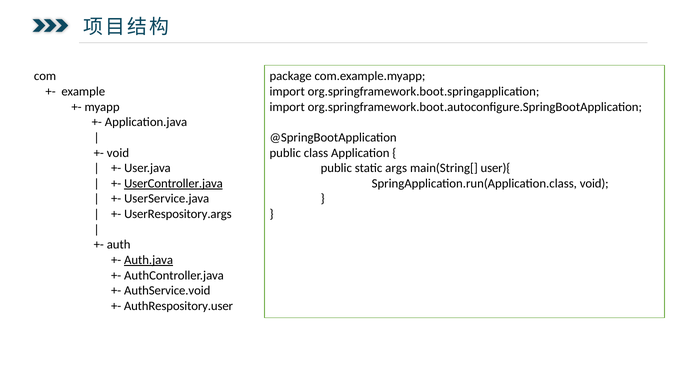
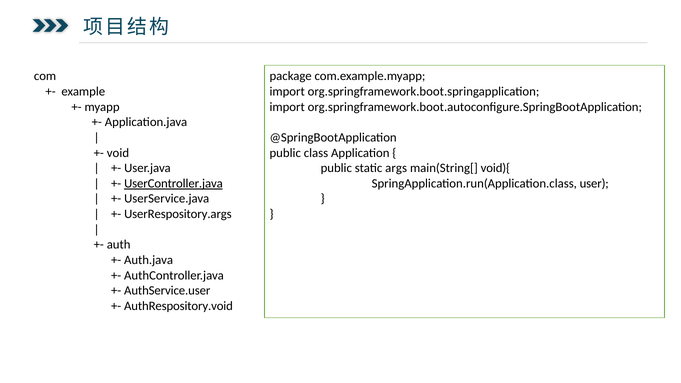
user){: user){ -> void){ (495, 168)
SpringApplication.run(Application.class void: void -> user (594, 183)
Auth.java underline: present -> none (149, 260)
AuthService.void: AuthService.void -> AuthService.user (167, 291)
AuthRespository.user: AuthRespository.user -> AuthRespository.void (178, 306)
